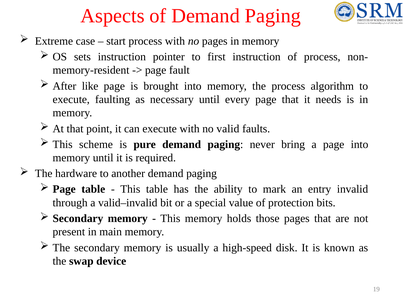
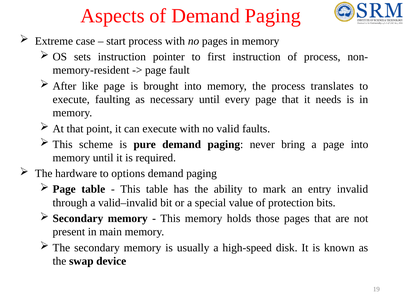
algorithm: algorithm -> translates (332, 86)
another: another -> options (128, 174)
